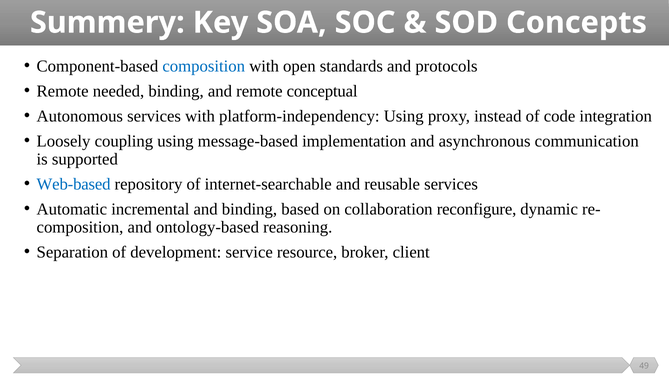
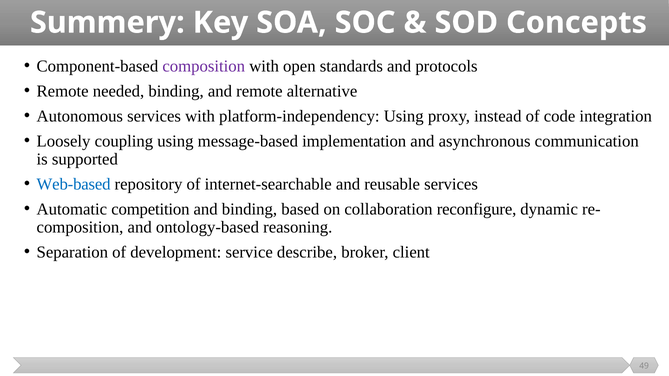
composition colour: blue -> purple (204, 66)
conceptual: conceptual -> alternative (322, 91)
incremental: incremental -> competition (150, 209)
resource: resource -> describe (307, 252)
